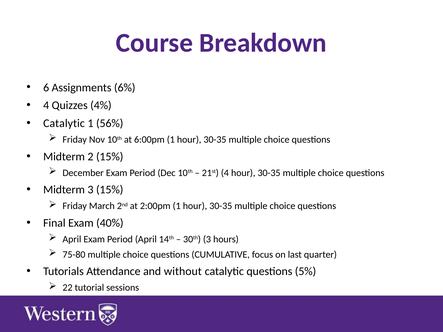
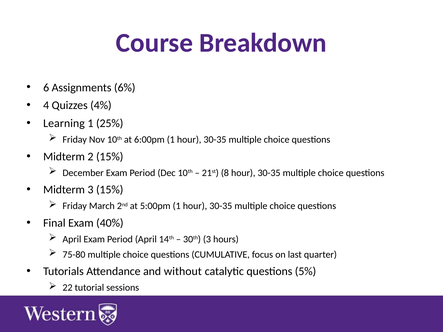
Catalytic: Catalytic -> Learning (64, 123)
56%: 56% -> 25% (110, 123)
21st 4: 4 -> 8 (225, 173)
2:00pm: 2:00pm -> 5:00pm (155, 206)
